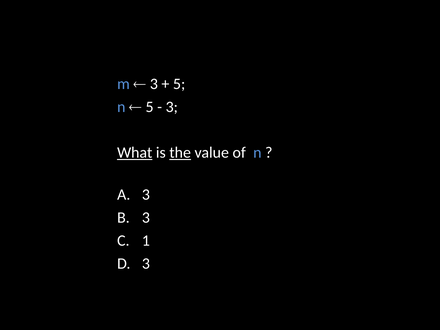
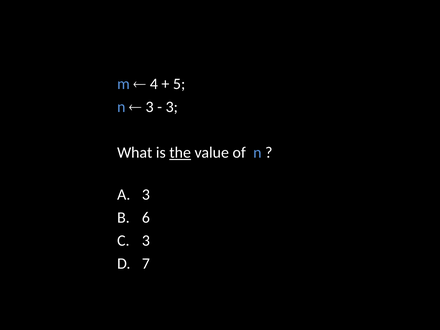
3: 3 -> 4 (154, 84)
5: 5 -> 3 (150, 107)
What underline: present -> none (135, 153)
3: 3 -> 6 (146, 218)
1: 1 -> 3 (146, 241)
3: 3 -> 7 (146, 264)
